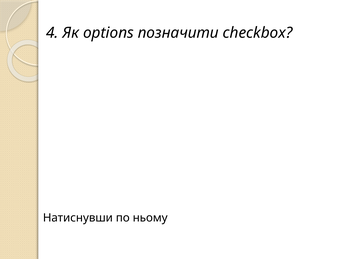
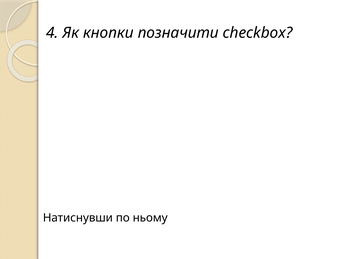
options: options -> кнопки (108, 33)
